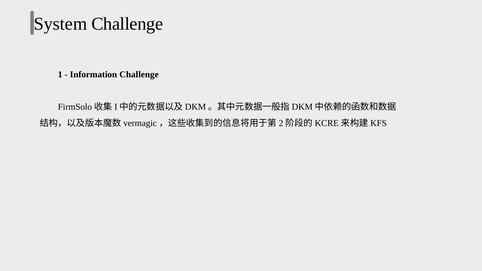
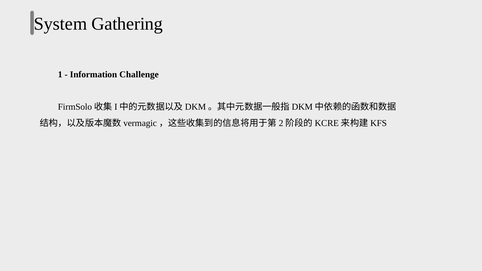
System Challenge: Challenge -> Gathering (127, 24)
